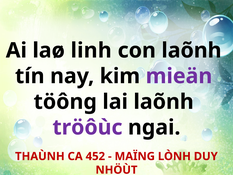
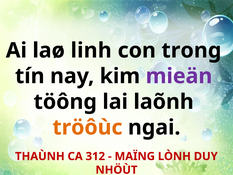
con laõnh: laõnh -> trong (191, 50)
tröôùc colour: purple -> orange (87, 127)
452: 452 -> 312 (95, 156)
